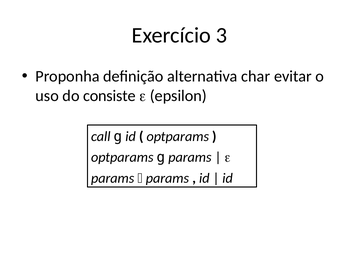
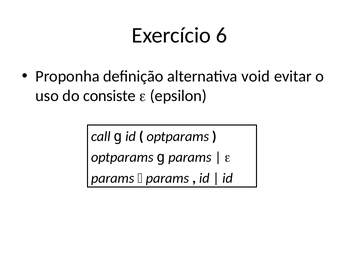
3: 3 -> 6 (221, 35)
char: char -> void (256, 76)
